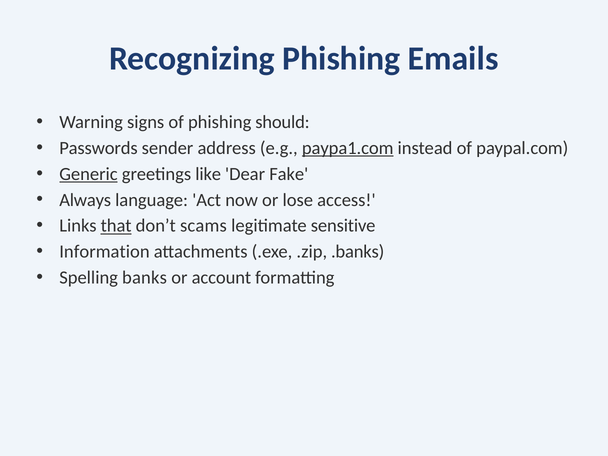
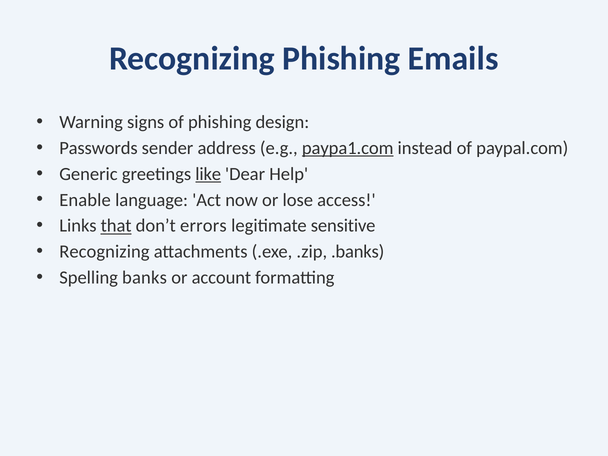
should: should -> design (282, 122)
Generic underline: present -> none (88, 174)
like underline: none -> present (208, 174)
Fake: Fake -> Help (289, 174)
Always: Always -> Enable (85, 200)
scams: scams -> errors (203, 226)
Information: Information -> Recognizing (104, 252)
